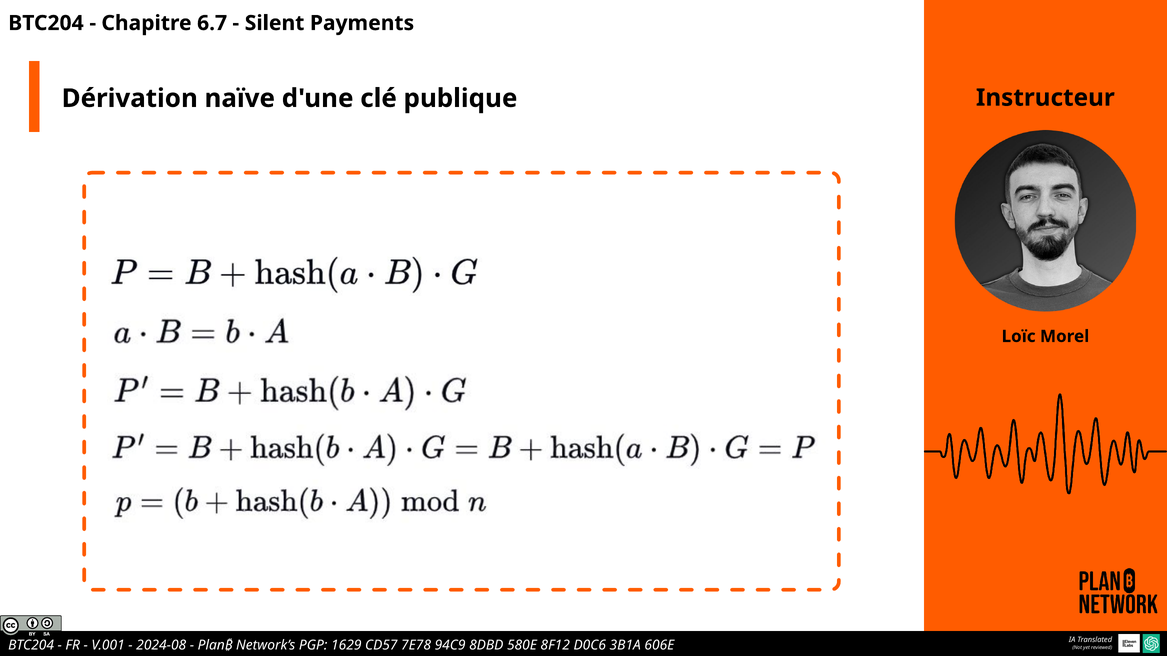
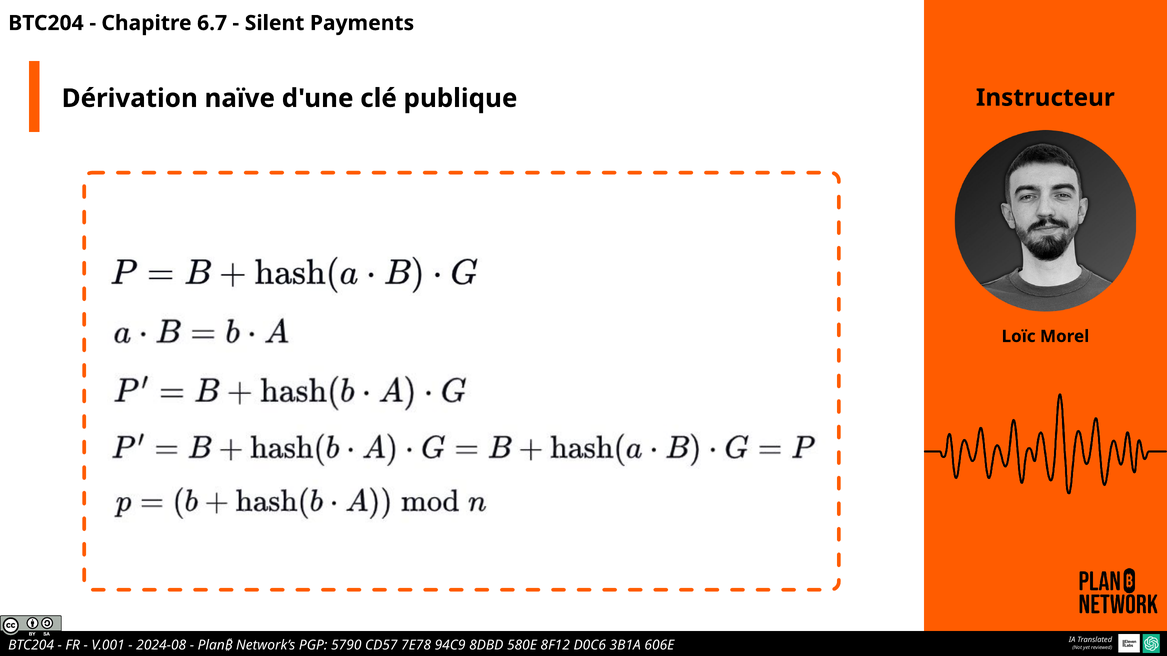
1629: 1629 -> 5790 (346, 645)
